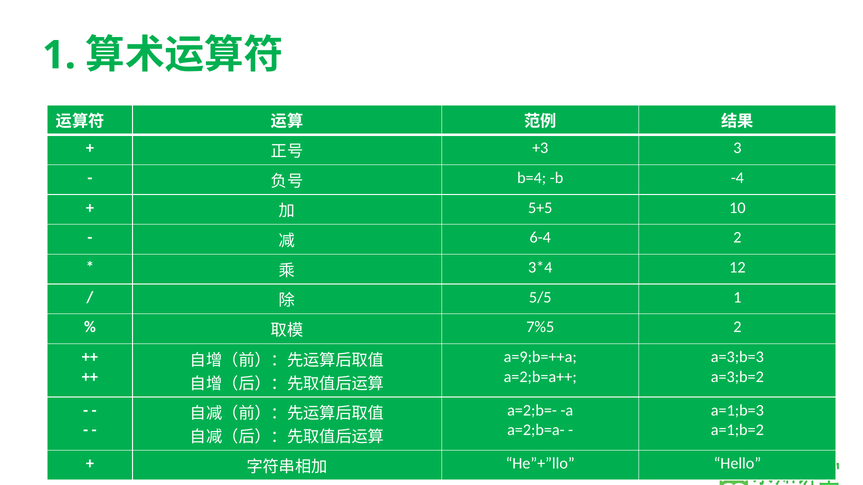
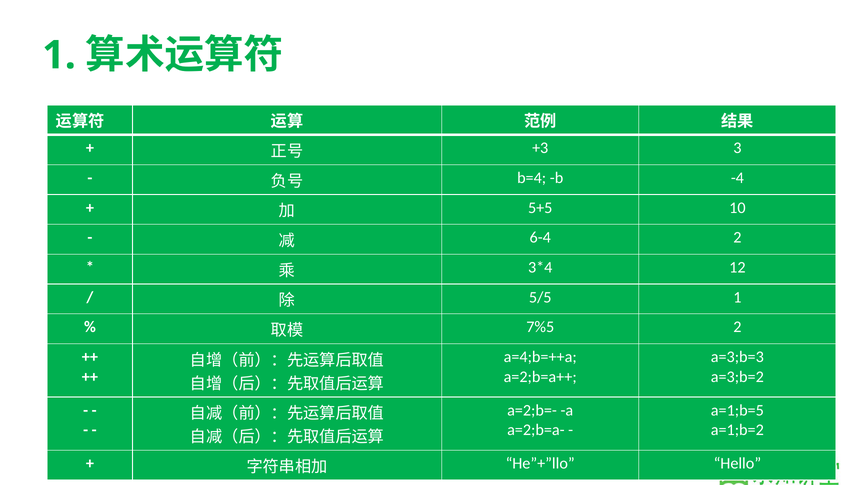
a=9;b=++a: a=9;b=++a -> a=4;b=++a (540, 357)
a=1;b=3: a=1;b=3 -> a=1;b=5 (737, 411)
